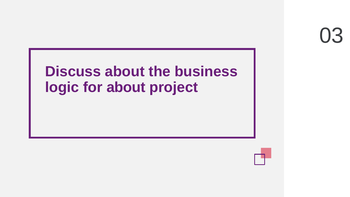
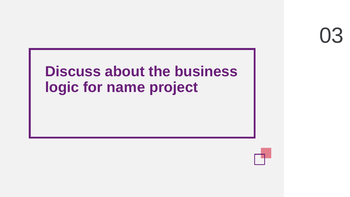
for about: about -> name (126, 87)
